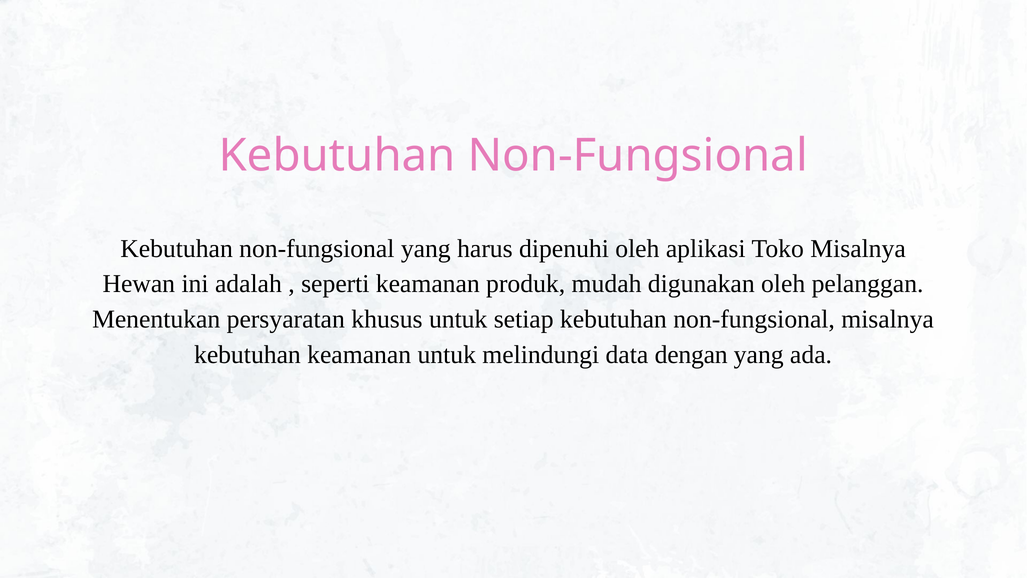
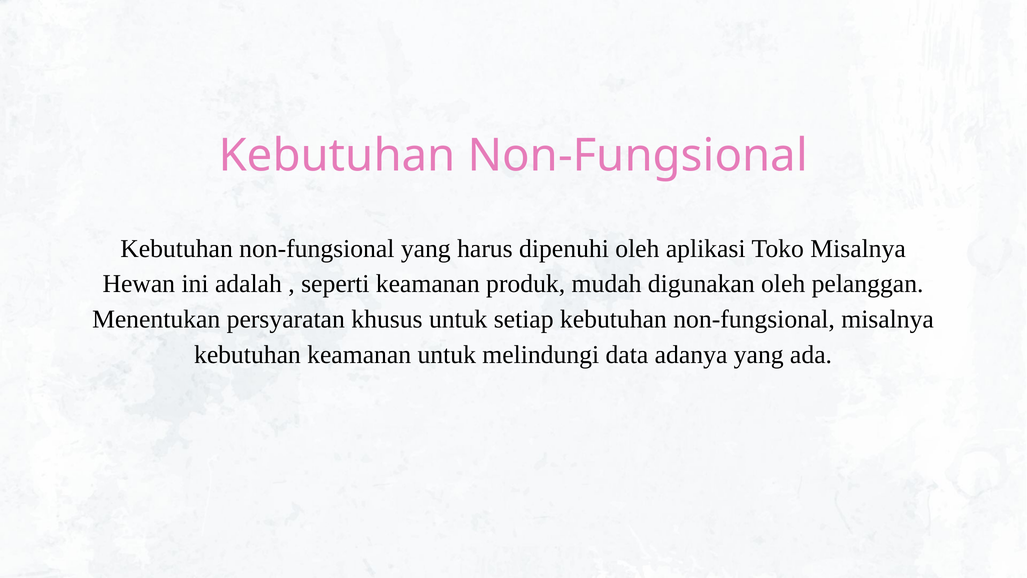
dengan: dengan -> adanya (691, 355)
